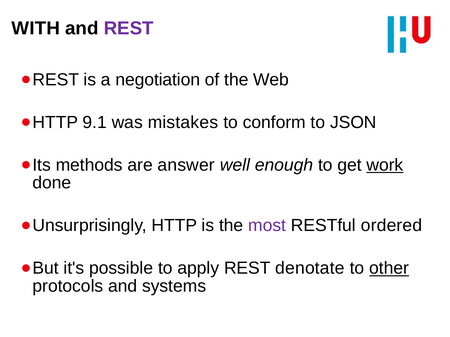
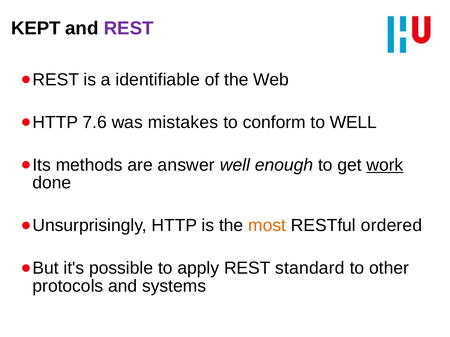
WITH: WITH -> KEPT (36, 28)
negotiation: negotiation -> identifiable (158, 80)
9.1: 9.1 -> 7.6 (95, 123)
to JSON: JSON -> WELL (353, 123)
most colour: purple -> orange (267, 226)
denotate: denotate -> standard (310, 269)
other underline: present -> none (389, 269)
